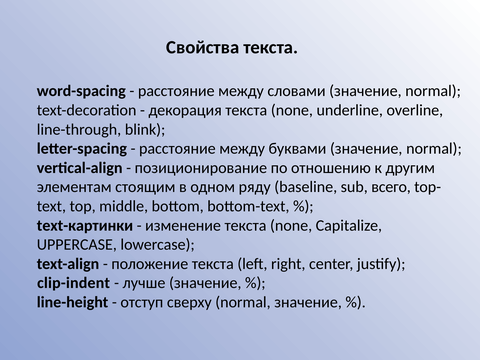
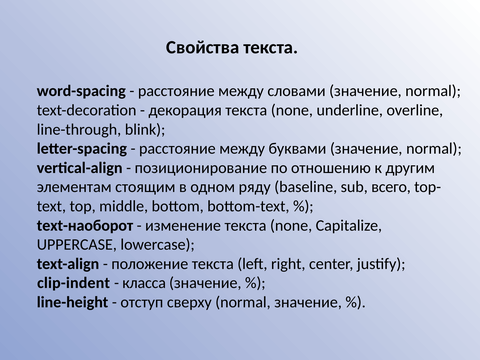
text-картинки: text-картинки -> text-наоборот (85, 225)
лучше: лучше -> класса (144, 283)
